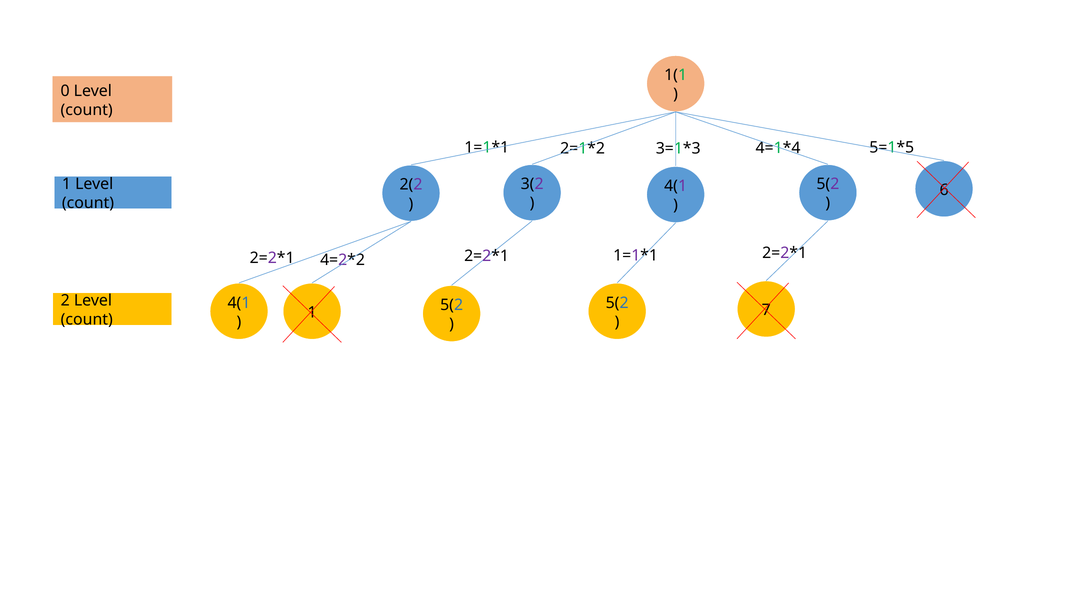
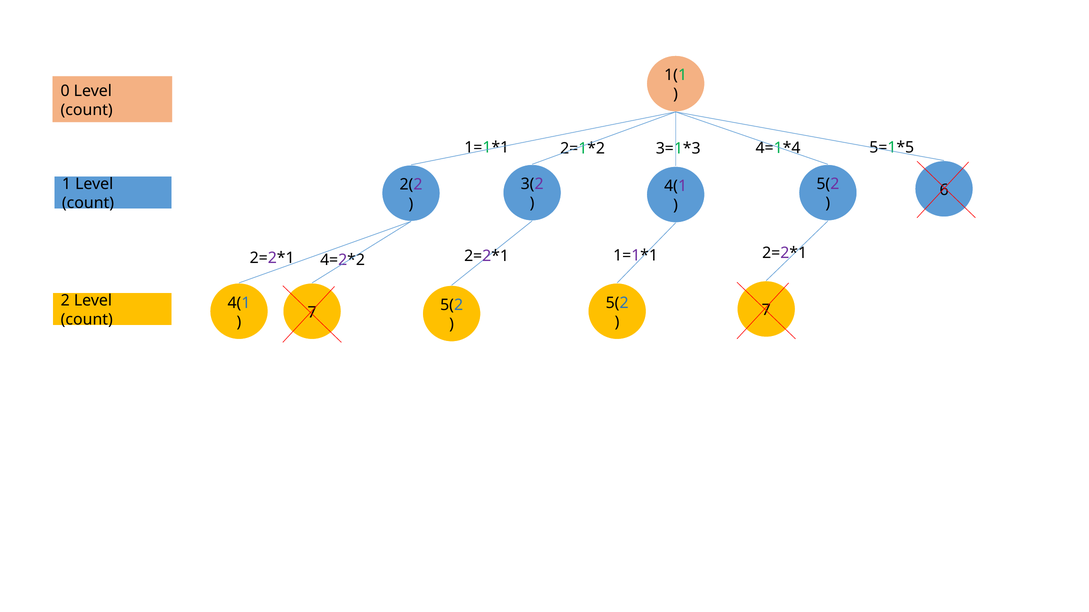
count 1: 1 -> 7 (312, 313)
